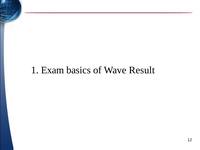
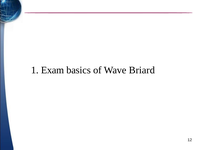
Result: Result -> Briard (142, 70)
